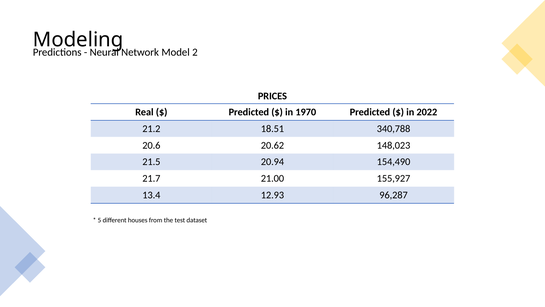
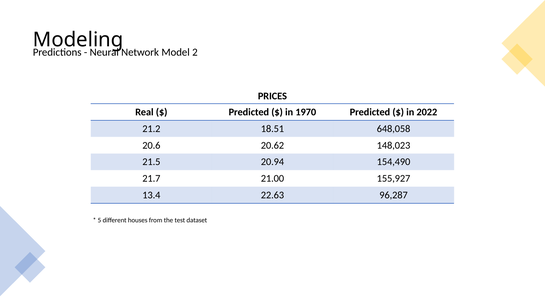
340,788: 340,788 -> 648,058 (394, 129)
12.93: 12.93 -> 22.63 (272, 195)
